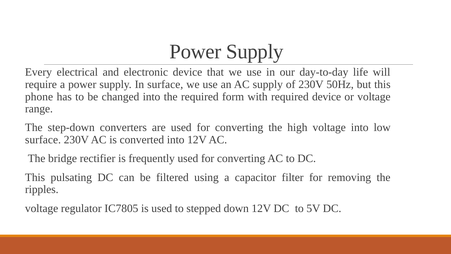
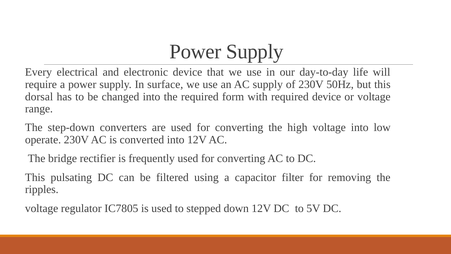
phone: phone -> dorsal (39, 97)
surface: surface -> operate (43, 140)
